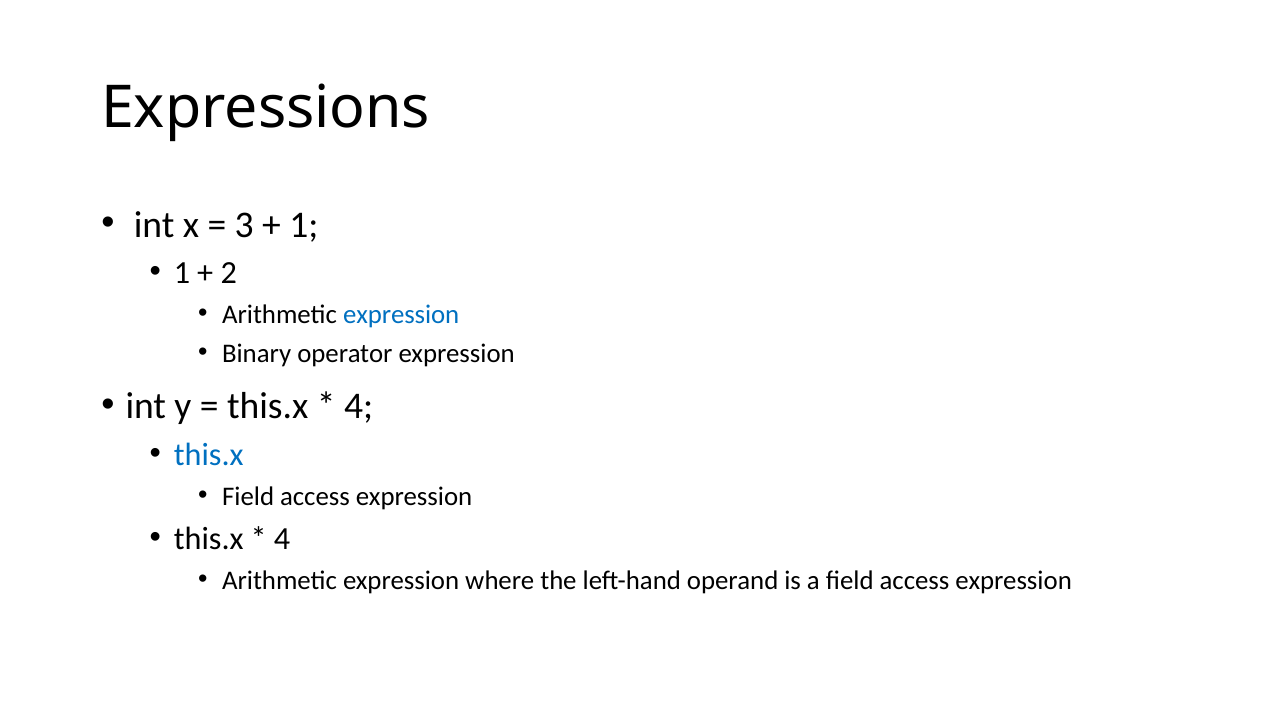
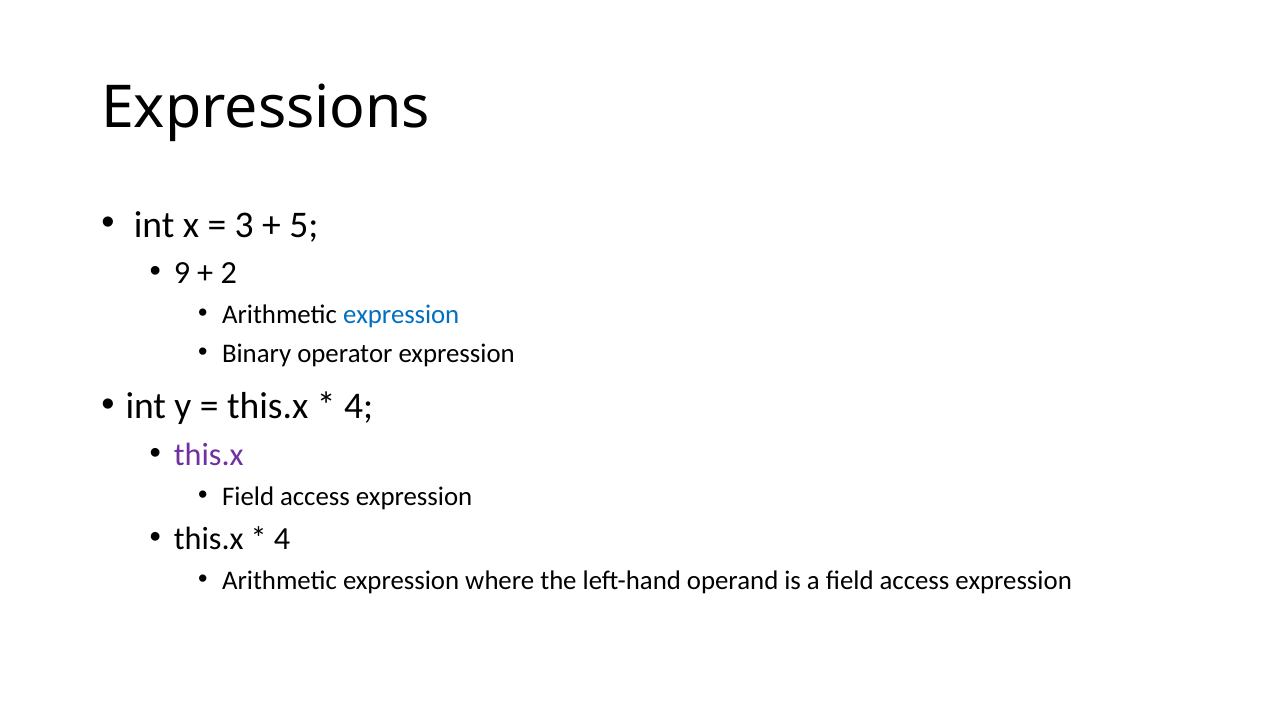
1: 1 -> 5 (304, 224)
1: 1 -> 9 (182, 273)
this.x colour: blue -> purple (209, 454)
